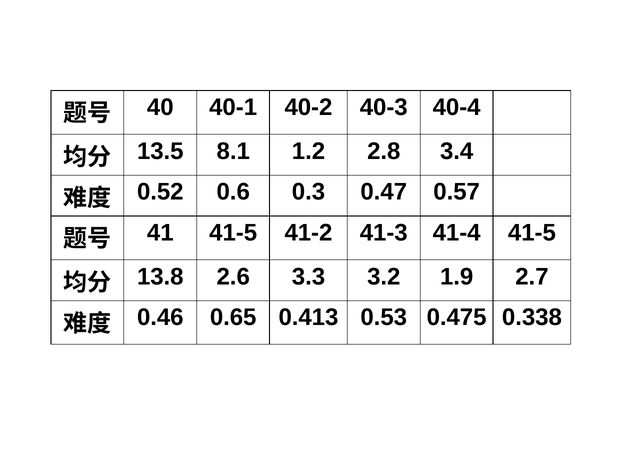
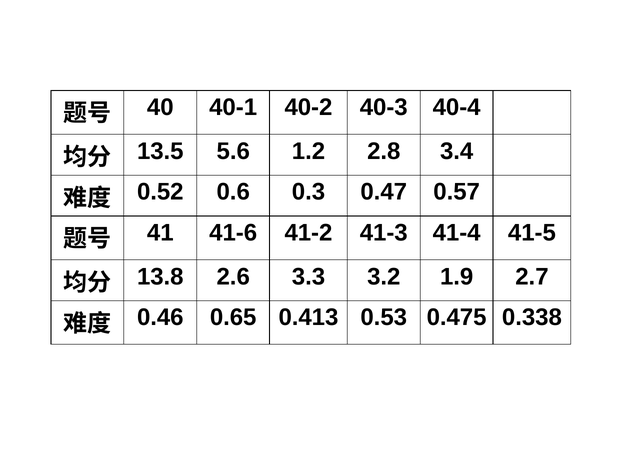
8.1: 8.1 -> 5.6 (233, 151)
41 41-5: 41-5 -> 41-6 (233, 233)
